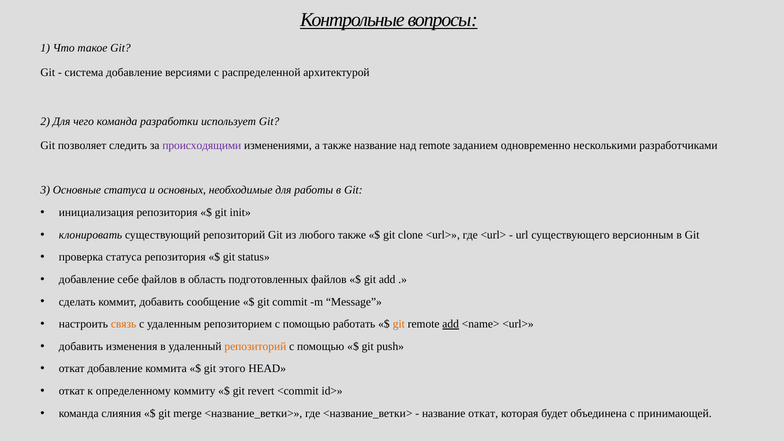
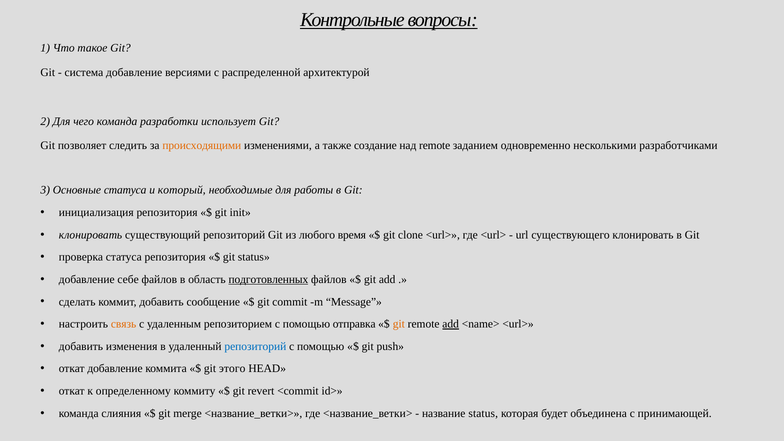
происходящими colour: purple -> orange (202, 146)
также название: название -> создание (375, 146)
основных: основных -> который (182, 190)
любого также: также -> время (352, 235)
существующего версионным: версионным -> клонировать (643, 235)
подготовленных underline: none -> present (268, 279)
работать: работать -> отправка (354, 324)
репозиторий colour: orange -> blue (255, 346)
название откат: откат -> status (483, 413)
